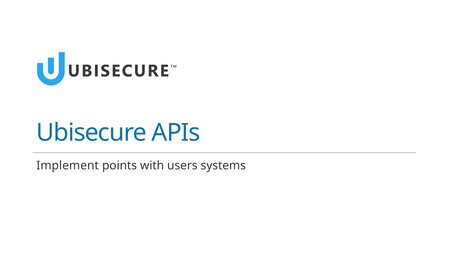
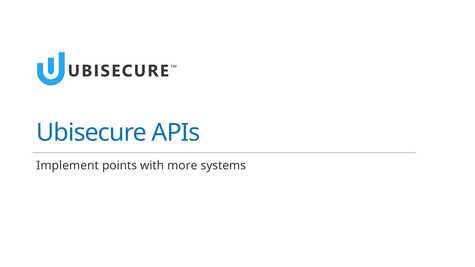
users: users -> more (182, 166)
